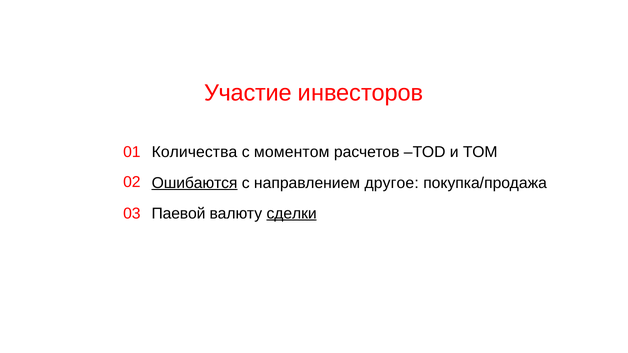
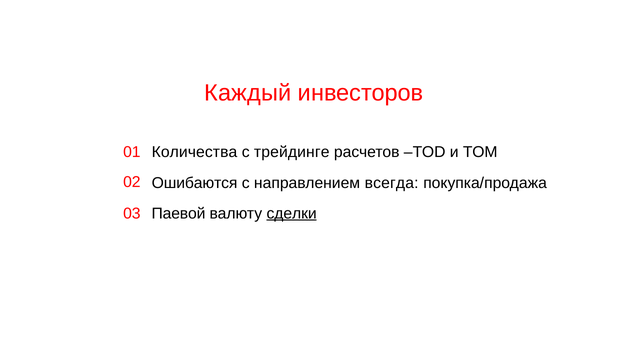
Участие: Участие -> Каждый (248, 93)
моментом: моментом -> трейдинге (292, 152)
Ошибаются underline: present -> none (195, 183)
другое: другое -> всегда (392, 183)
